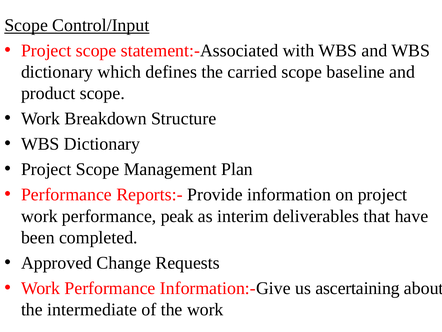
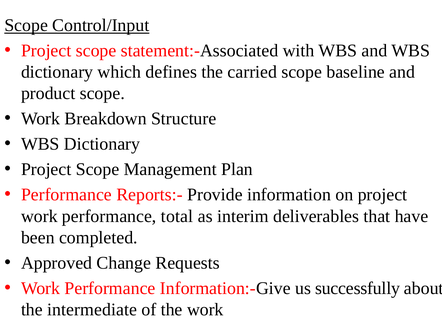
peak: peak -> total (177, 216)
ascertaining: ascertaining -> successfully (358, 288)
